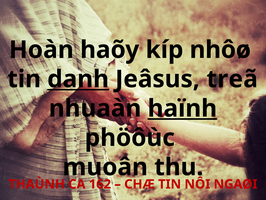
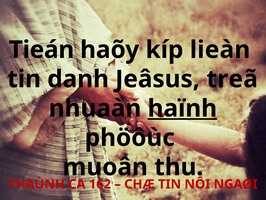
Hoàn: Hoàn -> Tieán (42, 50)
nhôø: nhôø -> lieàn (220, 50)
danh underline: present -> none (78, 79)
